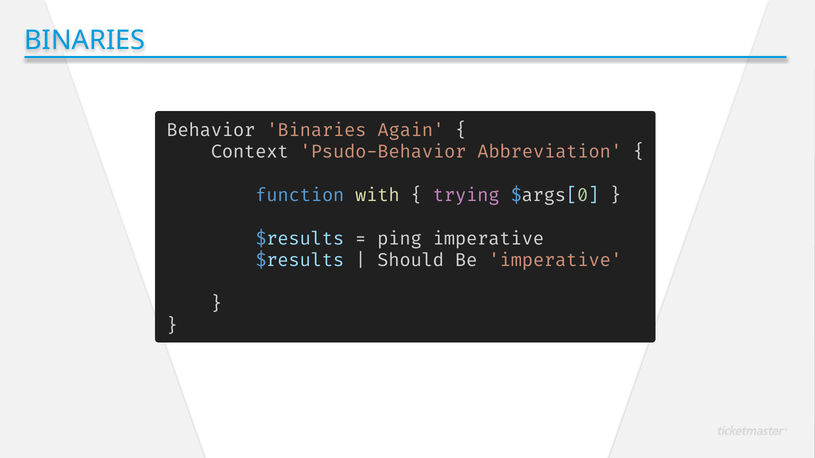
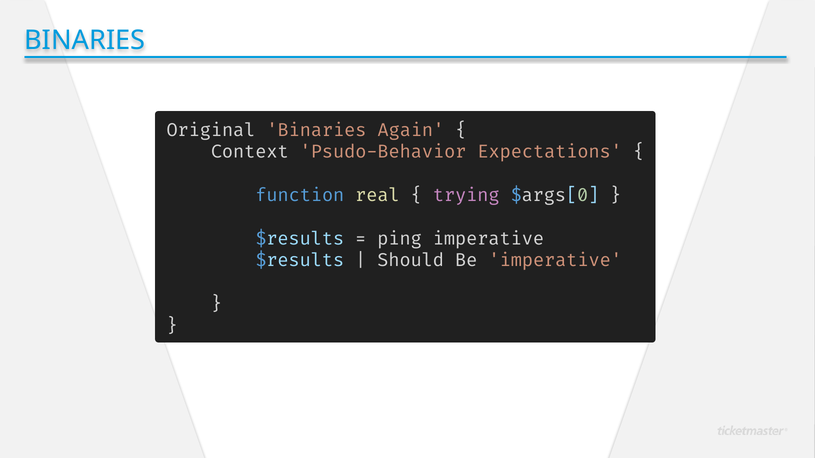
Behavior: Behavior -> Original (211, 130)
Abbreviation: Abbreviation -> Expectations (550, 152)
with: with -> real (377, 196)
